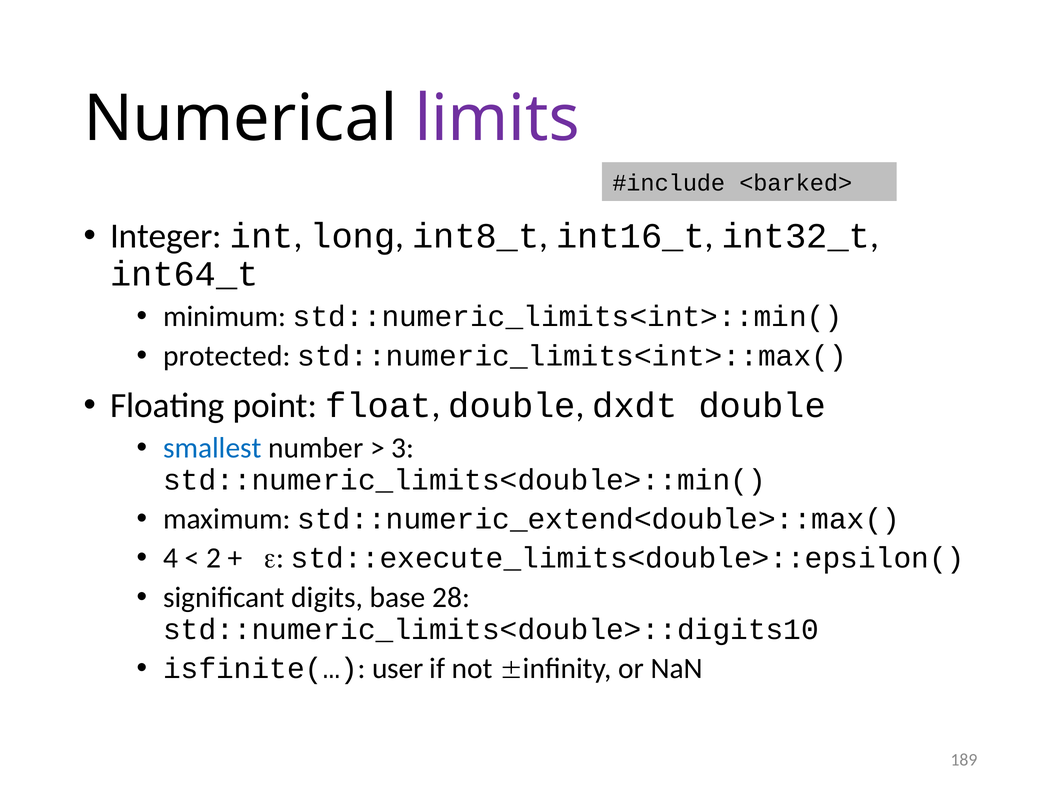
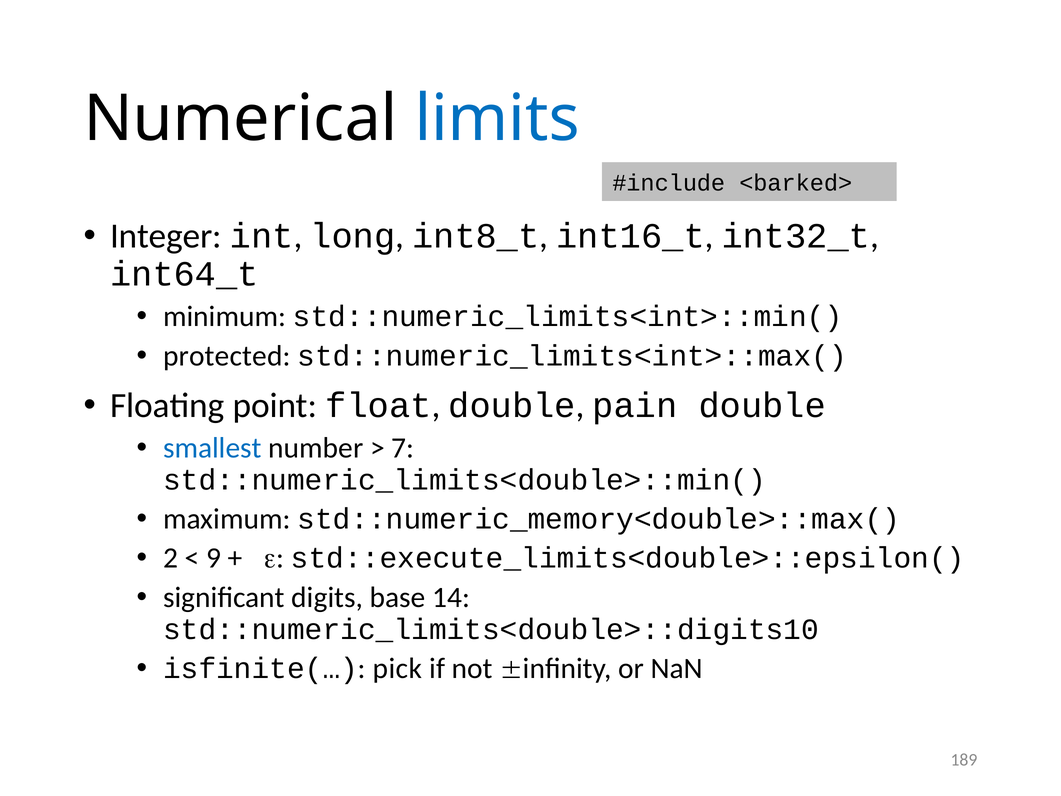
limits colour: purple -> blue (497, 119)
dxdt: dxdt -> pain (635, 405)
3: 3 -> 7 (403, 448)
std::numeric_extend<double>::max(: std::numeric_extend<double>::max( -> std::numeric_memory<double>::max( (599, 519)
4: 4 -> 2 (171, 558)
2: 2 -> 9 (214, 558)
28: 28 -> 14 (451, 597)
user: user -> pick (397, 668)
